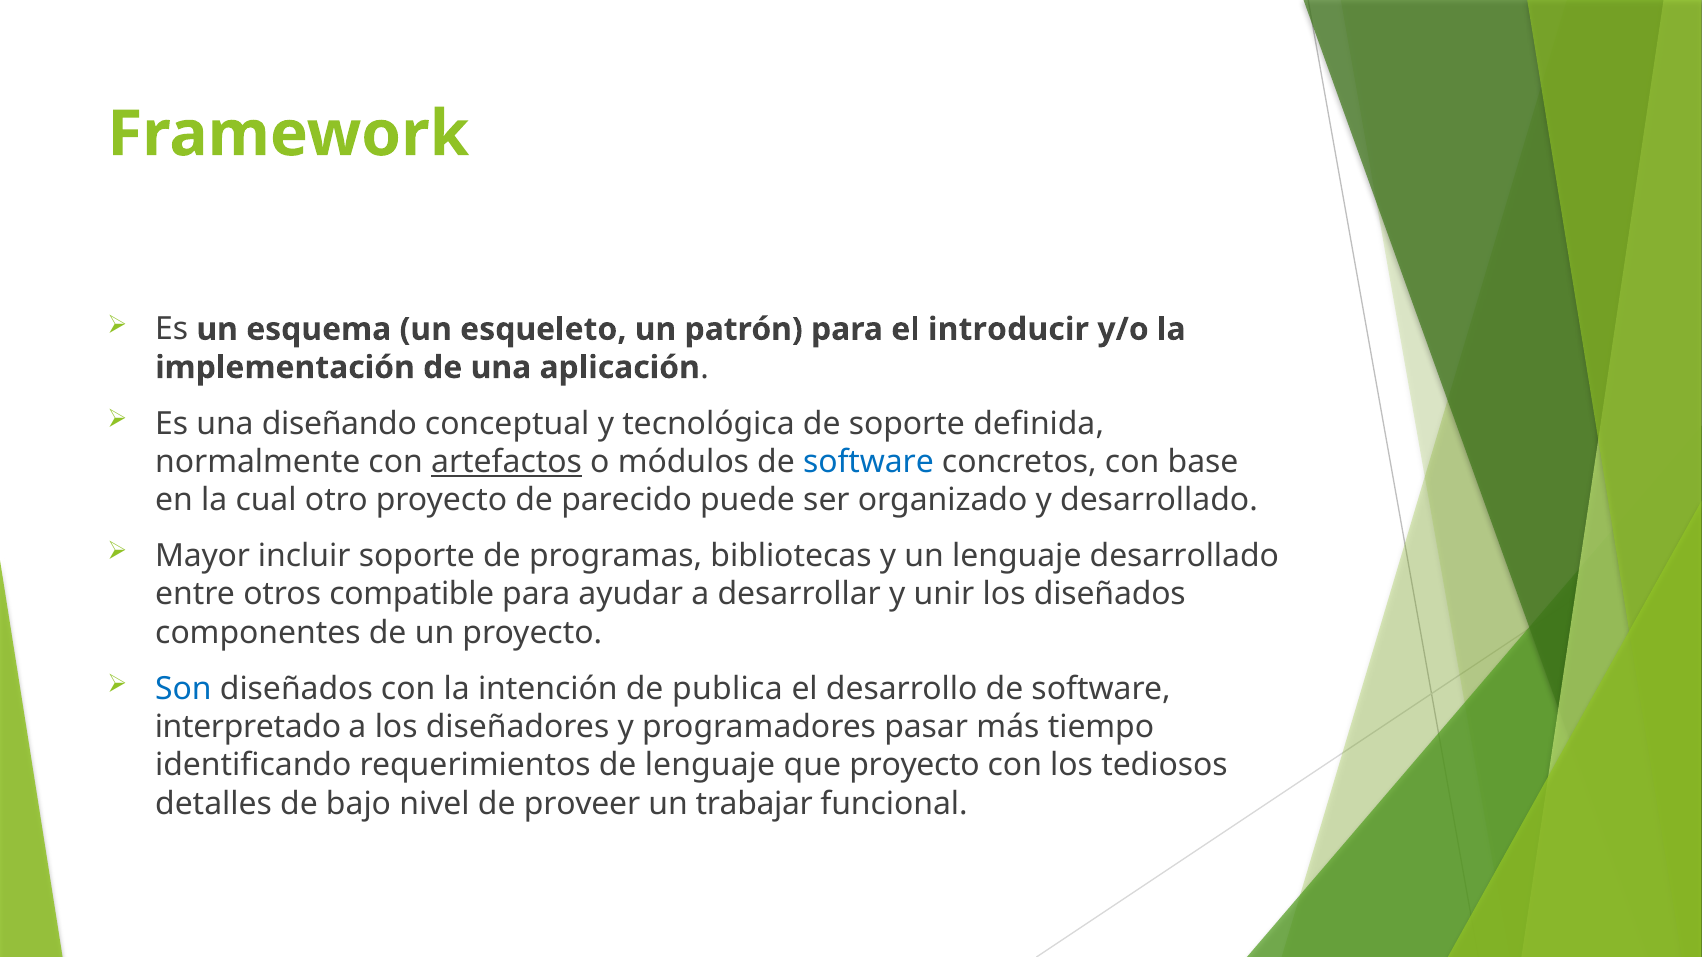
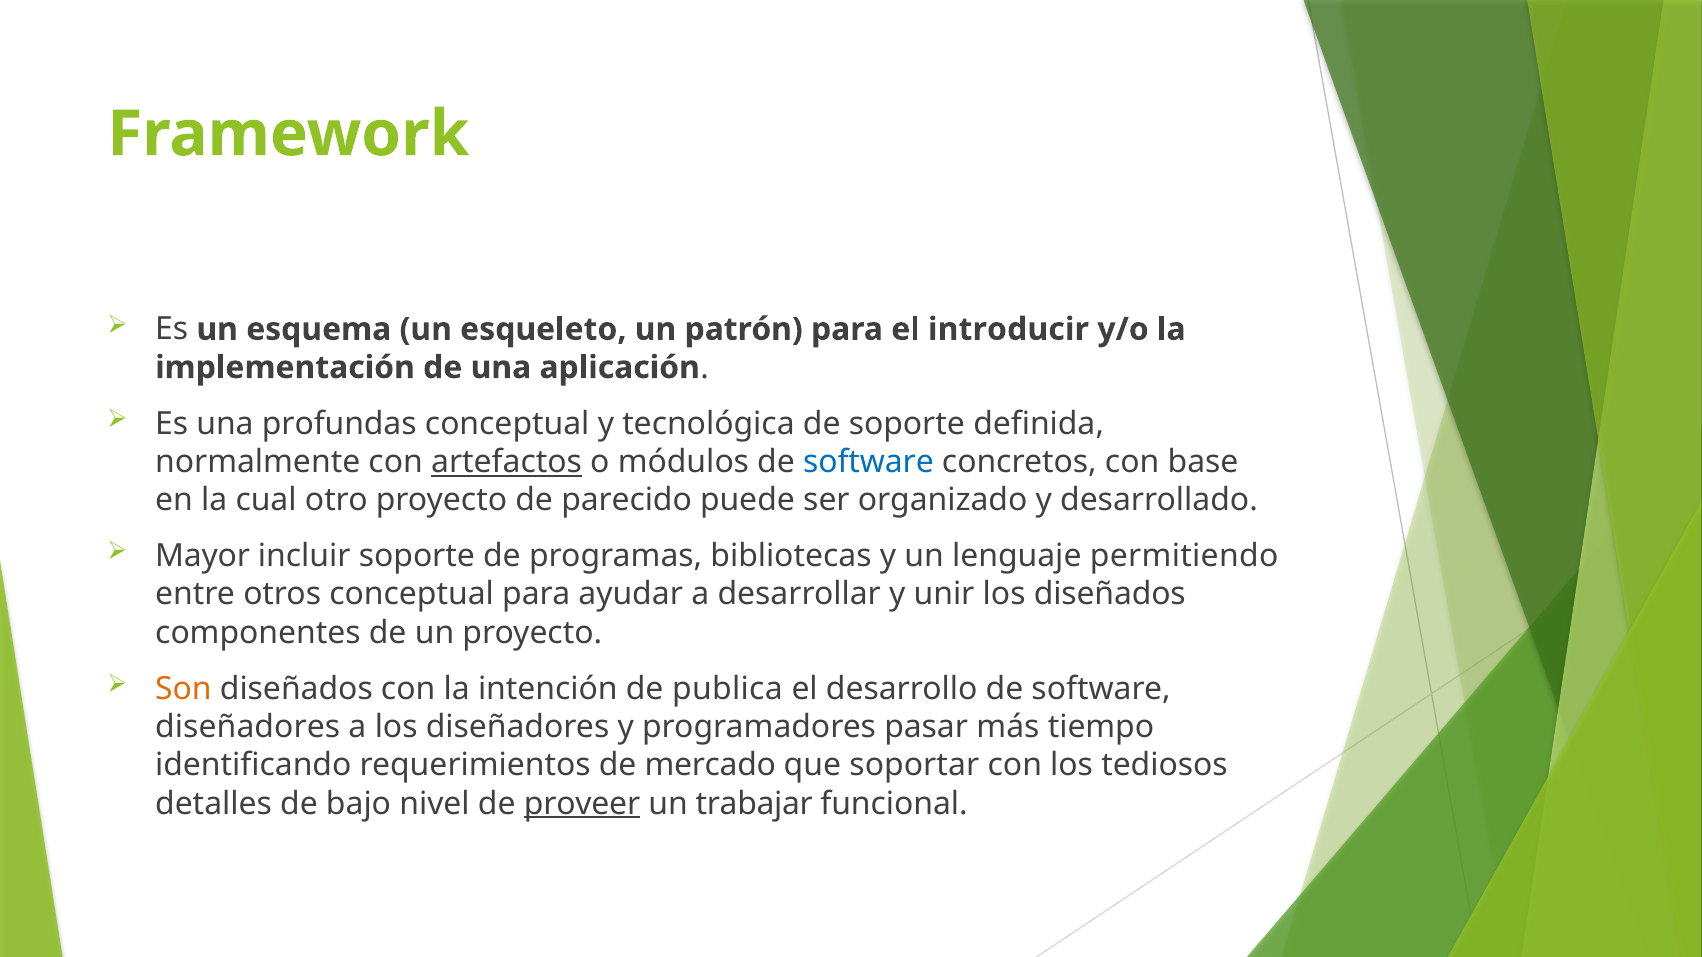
diseñando: diseñando -> profundas (339, 424)
lenguaje desarrollado: desarrollado -> permitiendo (1184, 556)
otros compatible: compatible -> conceptual (412, 595)
Son colour: blue -> orange (183, 689)
interpretado: interpretado -> diseñadores (248, 727)
de lenguaje: lenguaje -> mercado (710, 766)
que proyecto: proyecto -> soportar (914, 766)
proveer underline: none -> present (582, 804)
